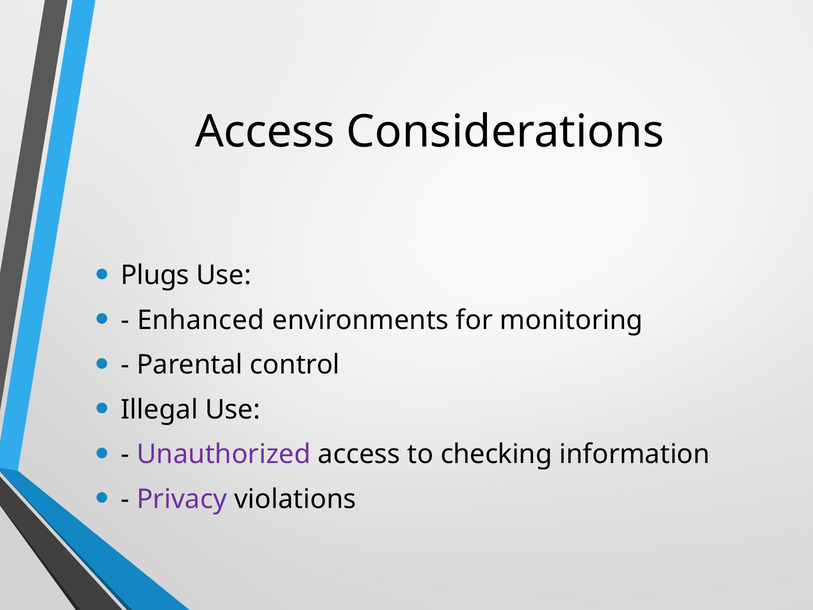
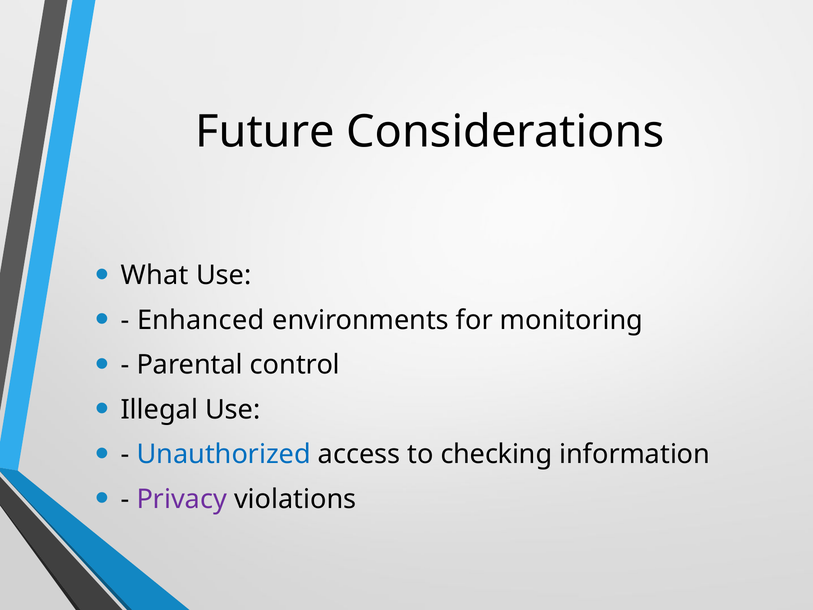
Access: Access -> Future (265, 132)
Plugs: Plugs -> What (155, 275)
Unauthorized colour: purple -> blue (224, 454)
